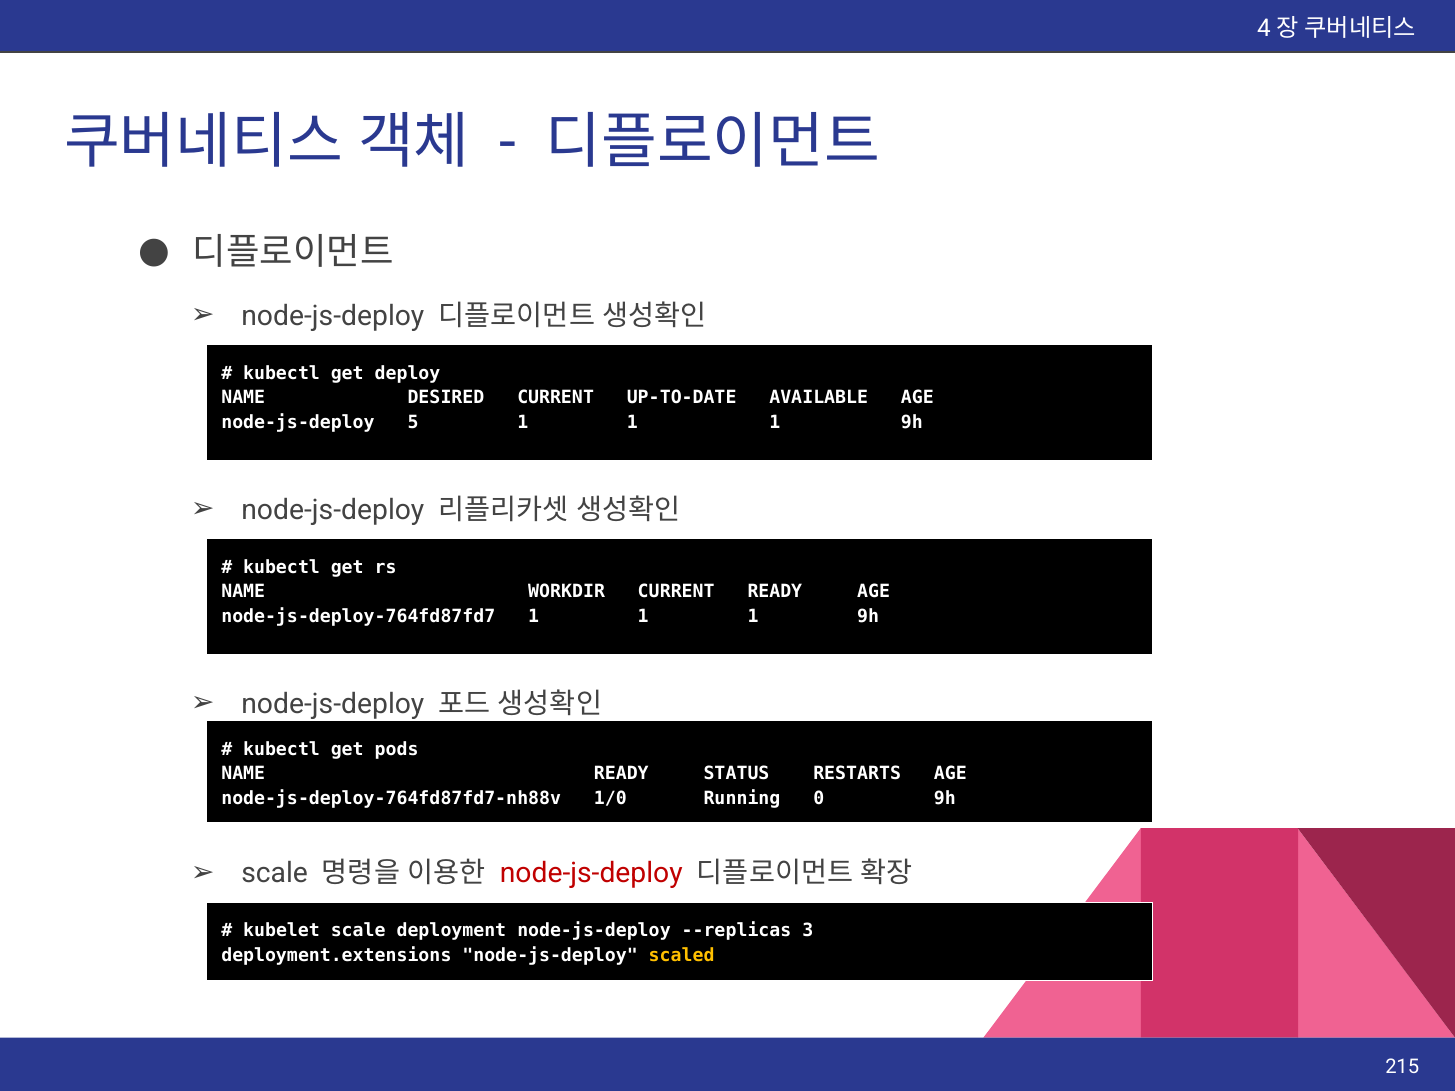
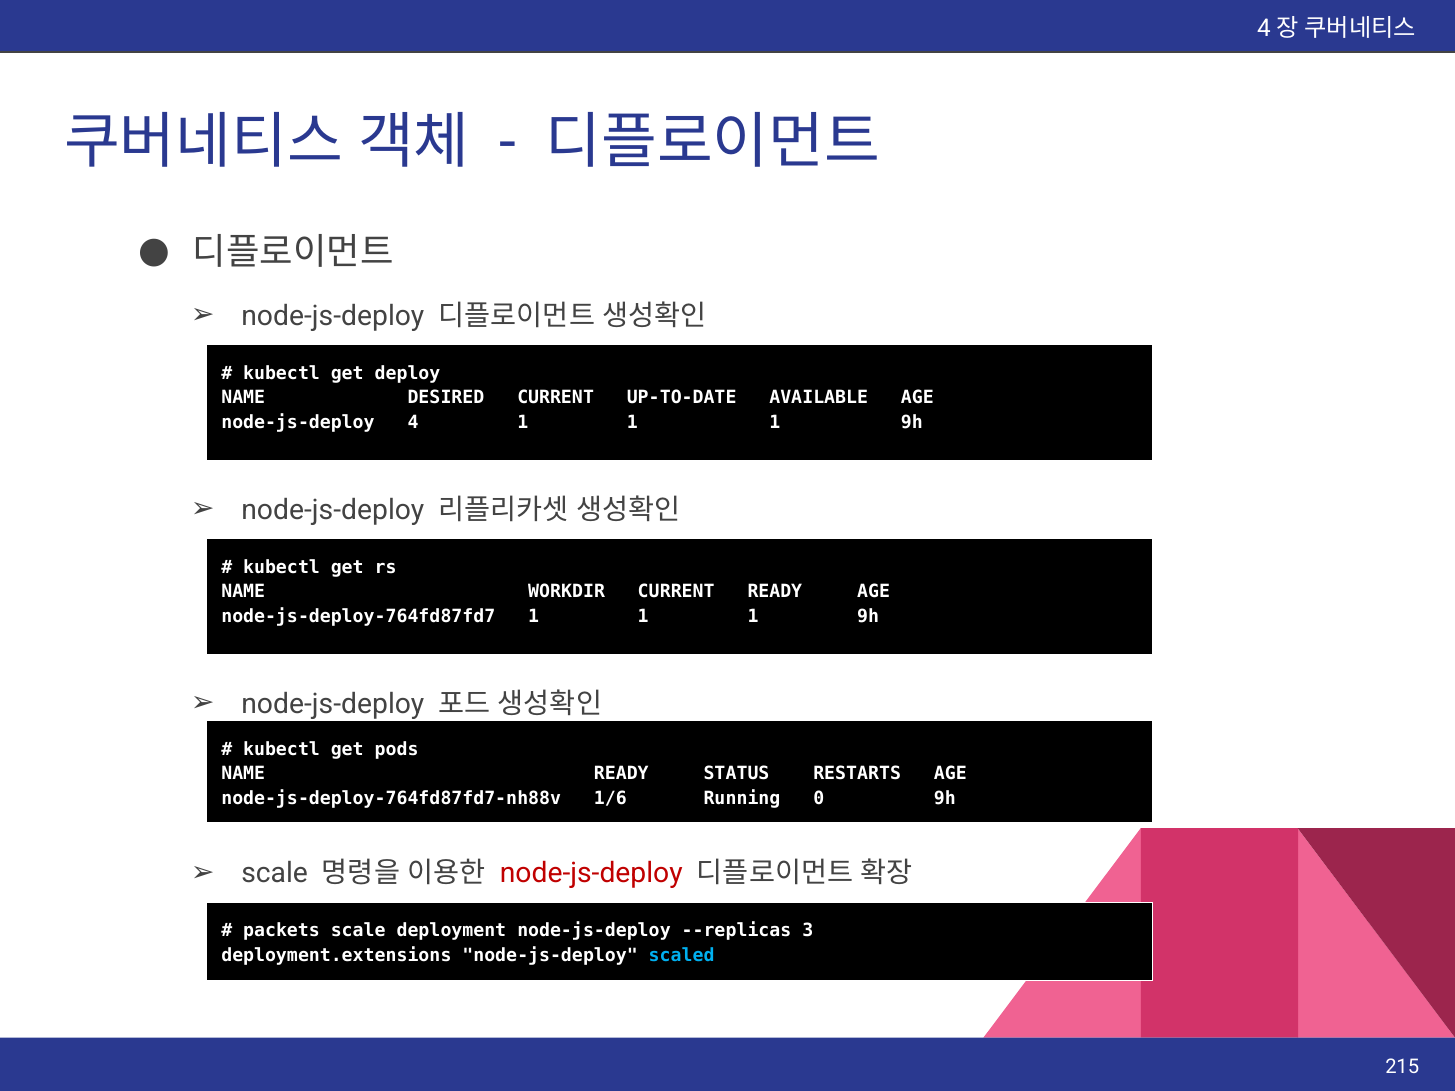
node-js-deploy 5: 5 -> 4 (413, 422)
1/0: 1/0 -> 1/6 (610, 798)
kubelet: kubelet -> packets (282, 931)
scaled colour: yellow -> light blue (682, 956)
